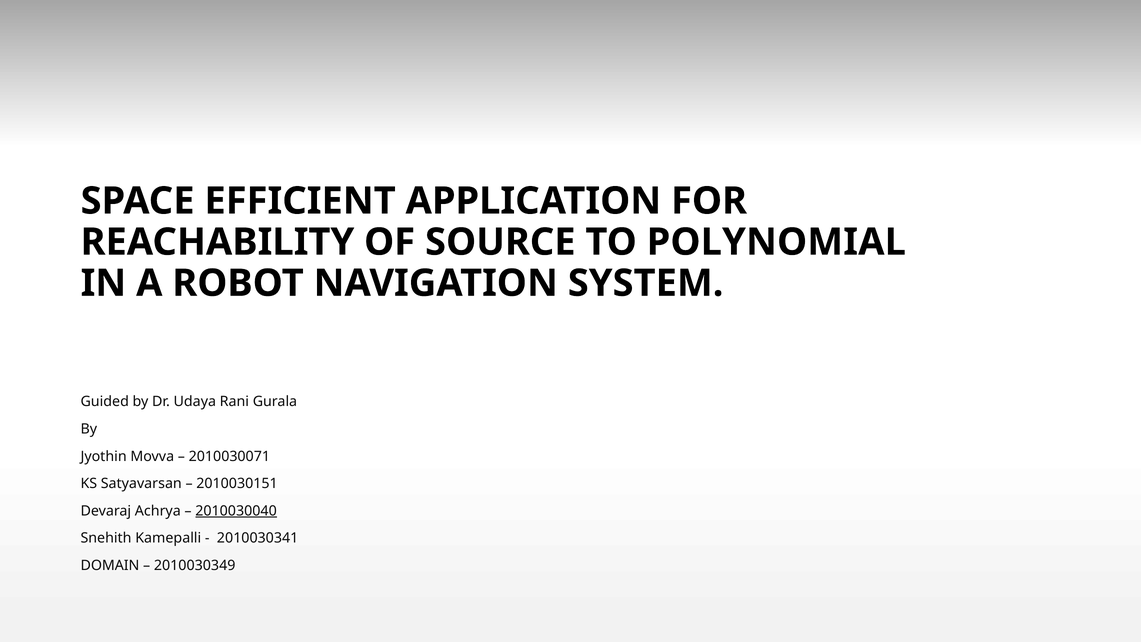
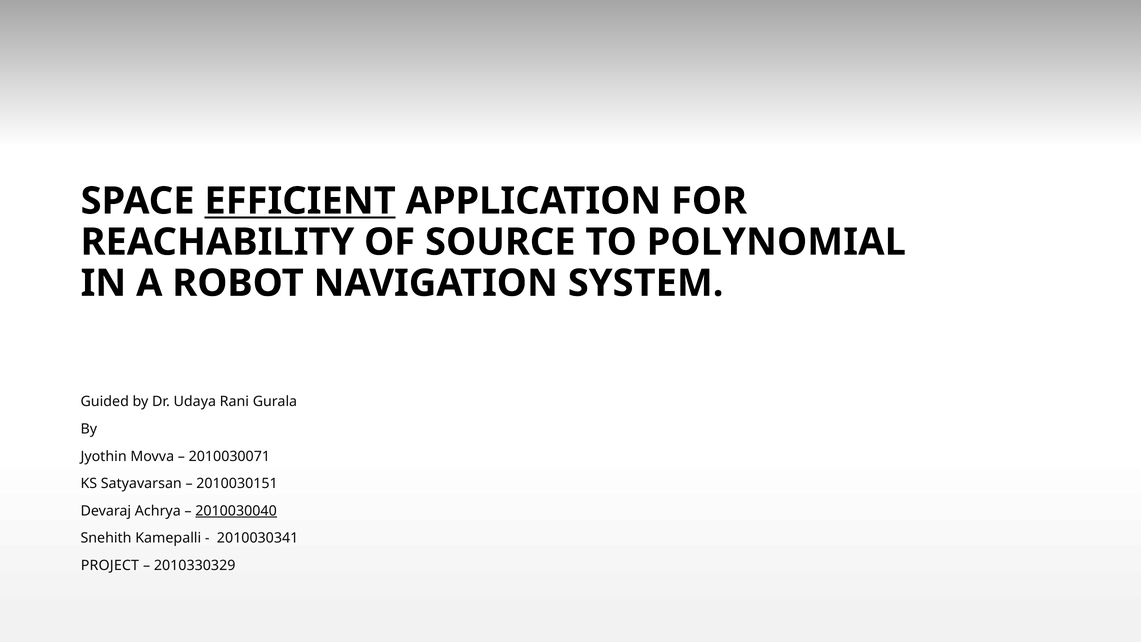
EFFICIENT underline: none -> present (300, 201)
DOMAIN: DOMAIN -> PROJECT (110, 565)
2010030349: 2010030349 -> 2010330329 (195, 565)
